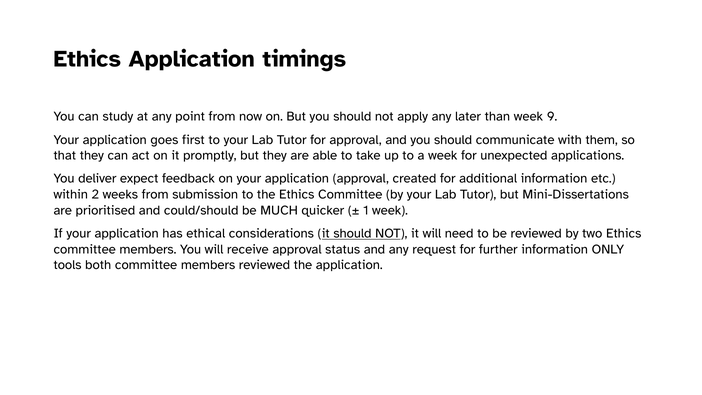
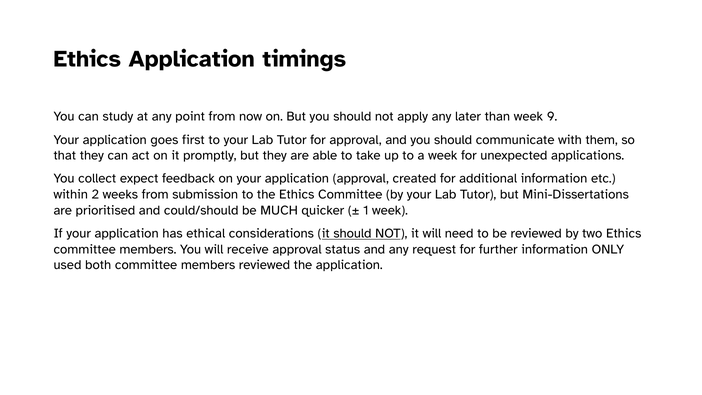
deliver: deliver -> collect (97, 179)
tools: tools -> used (67, 265)
